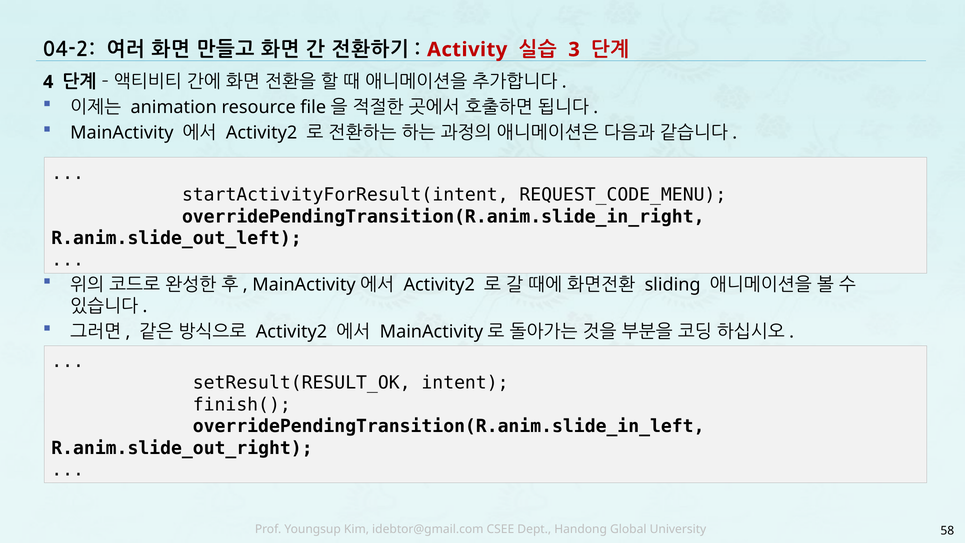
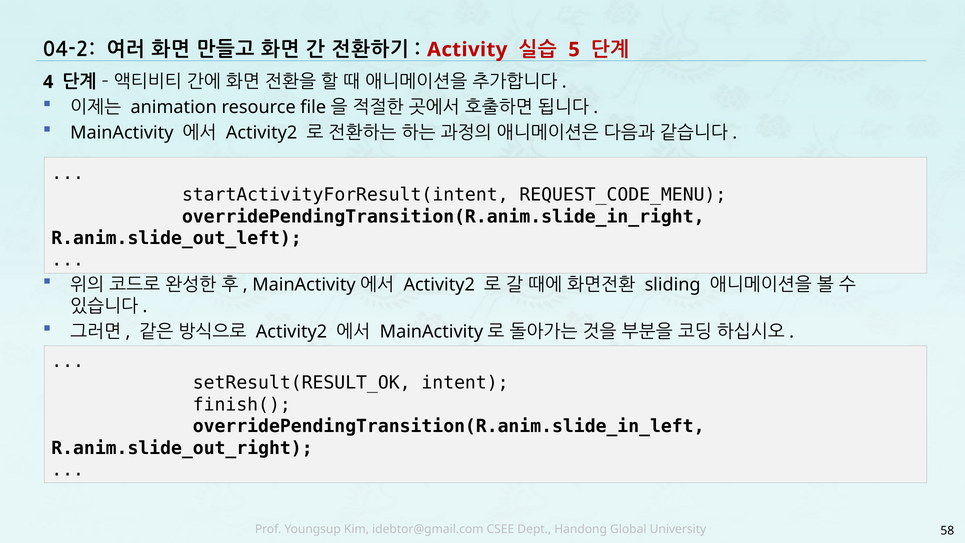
3: 3 -> 5 (574, 50)
